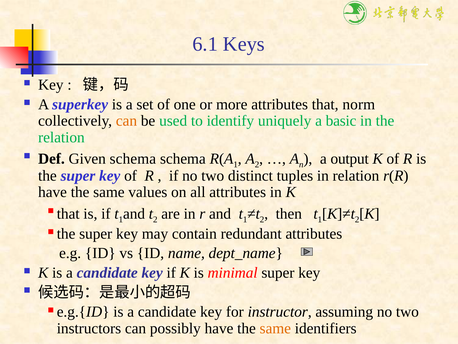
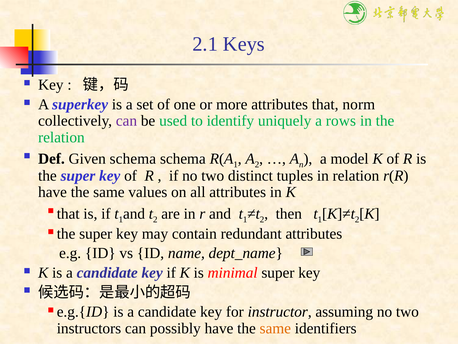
6.1: 6.1 -> 2.1 (205, 44)
can colour: orange -> purple (126, 121)
basic: basic -> rows (341, 121)
output: output -> model (350, 159)
